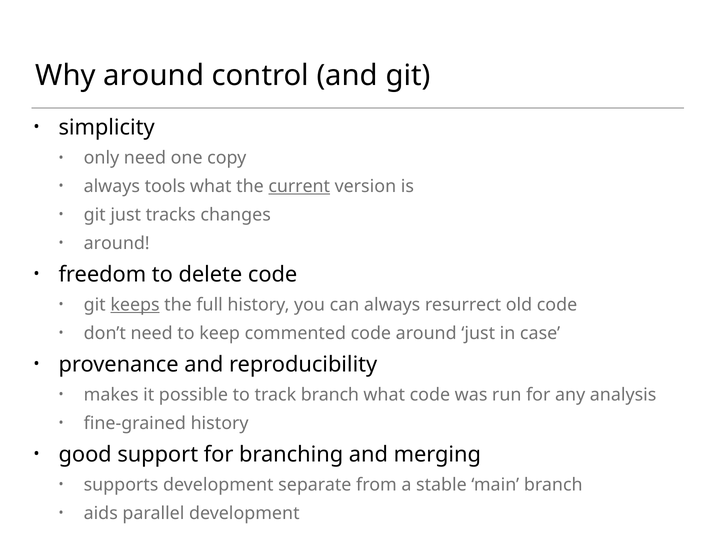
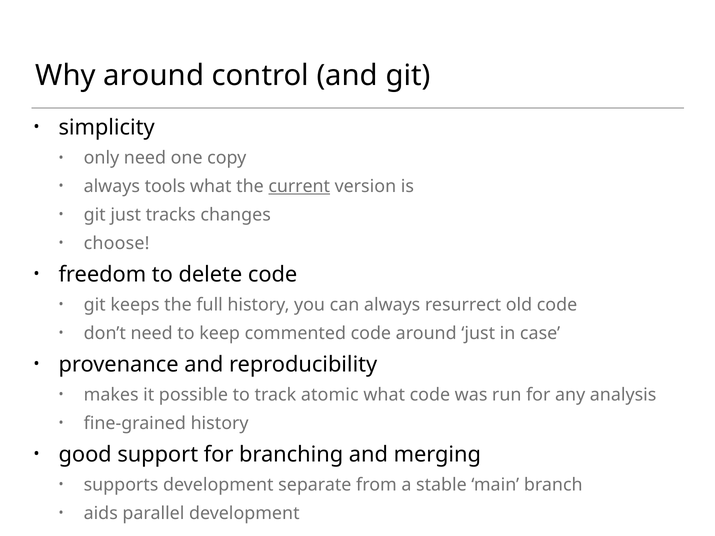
around: around -> choose (117, 243)
keeps underline: present -> none (135, 305)
track branch: branch -> atomic (330, 395)
